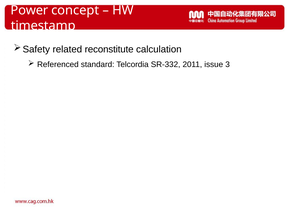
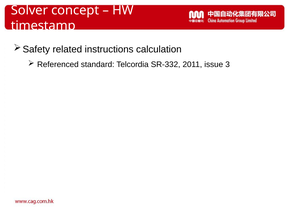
Power: Power -> Solver (29, 10)
reconstitute: reconstitute -> instructions (109, 49)
